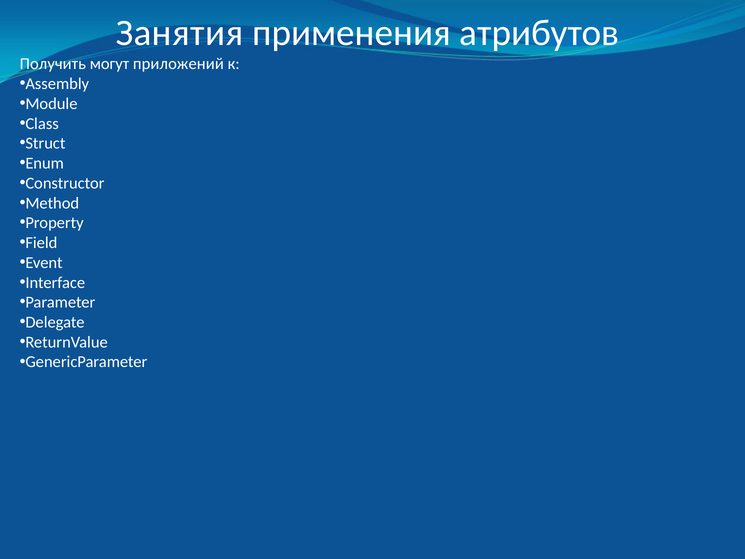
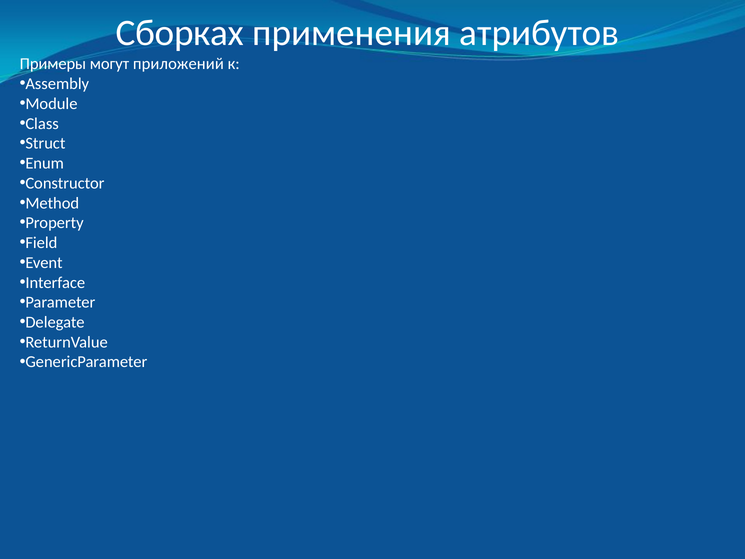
Занятия: Занятия -> Сборках (180, 33)
Получить: Получить -> Примеры (53, 64)
